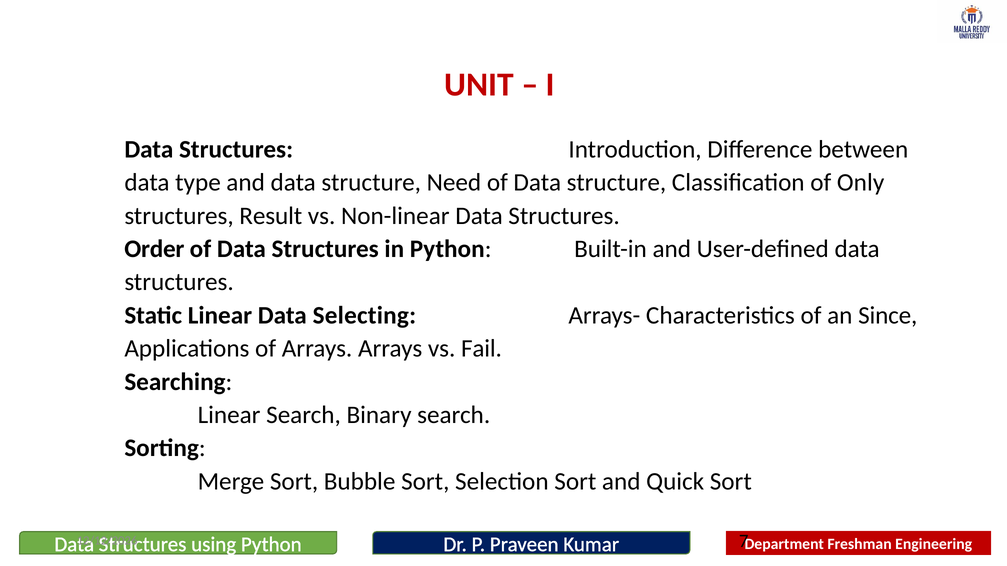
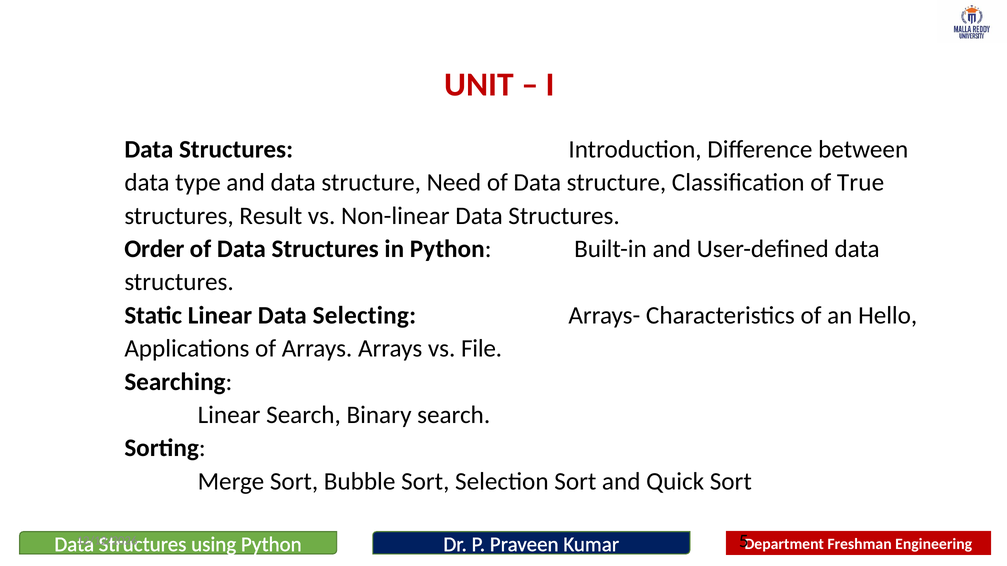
Only: Only -> True (861, 183)
Since: Since -> Hello (888, 316)
Fail: Fail -> File (482, 349)
7: 7 -> 5 (744, 541)
